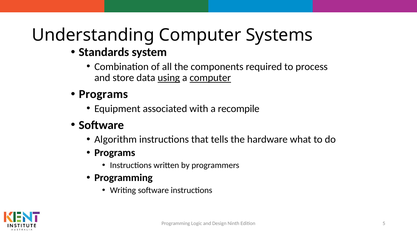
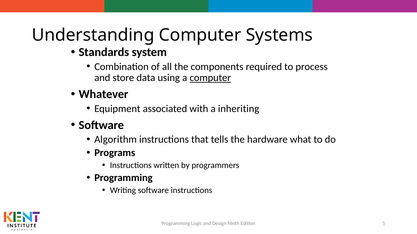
using underline: present -> none (169, 78)
Programs: Programs -> Whatever (103, 95)
recompile: recompile -> inheriting (239, 109)
